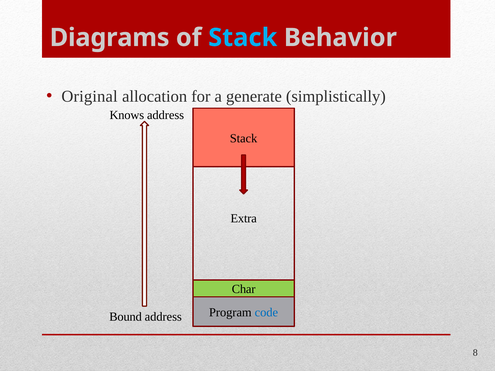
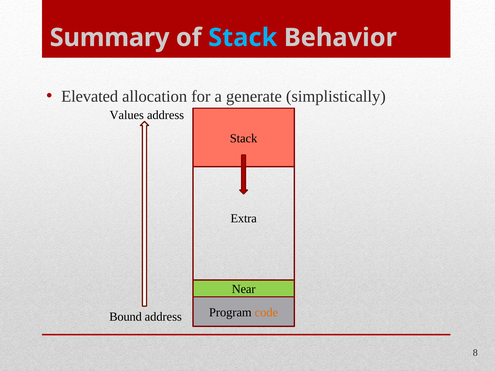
Diagrams: Diagrams -> Summary (110, 38)
Original: Original -> Elevated (90, 96)
Knows: Knows -> Values (127, 115)
Char: Char -> Near (244, 289)
code colour: blue -> orange (266, 313)
